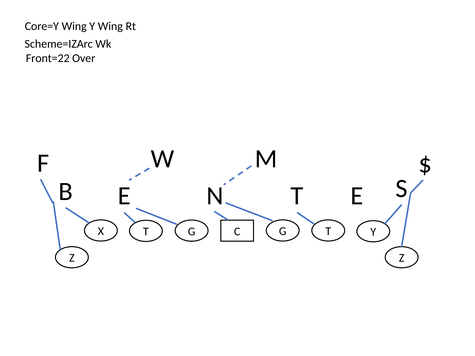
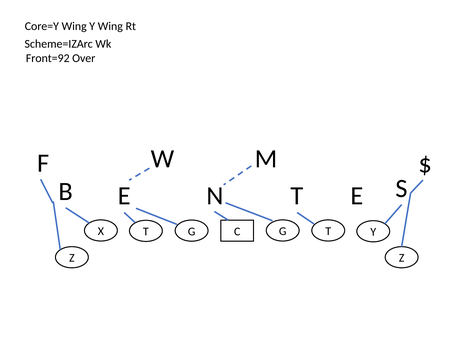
Front=22: Front=22 -> Front=92 (48, 58)
